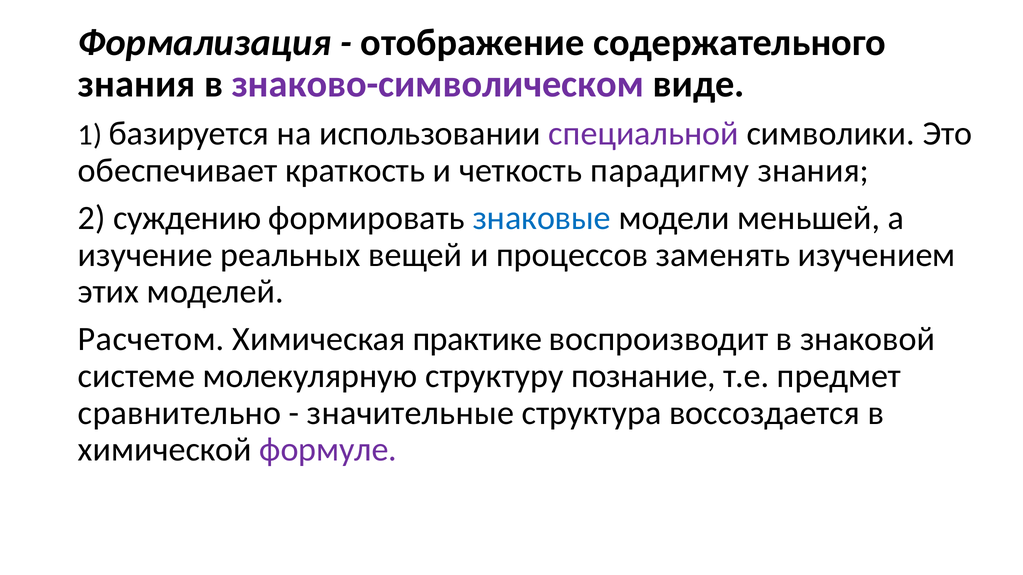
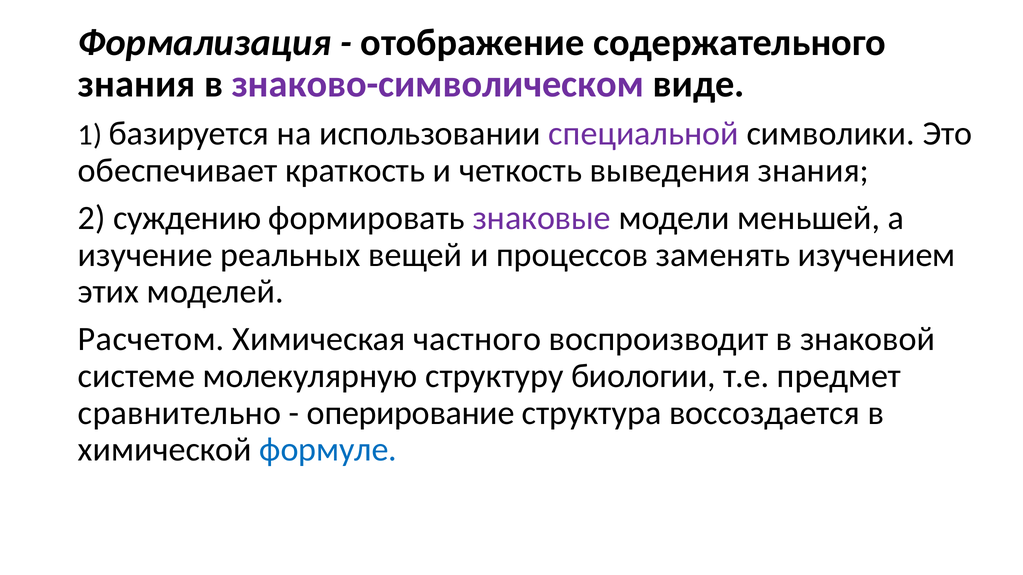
парадигму: парадигму -> выведения (670, 171)
знаковые colour: blue -> purple (542, 218)
практике: практике -> частного (477, 339)
познание: познание -> биологии (643, 376)
значительные: значительные -> оперирование (411, 413)
формуле colour: purple -> blue (328, 450)
